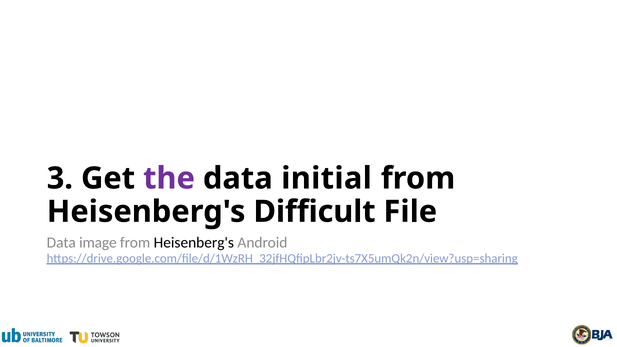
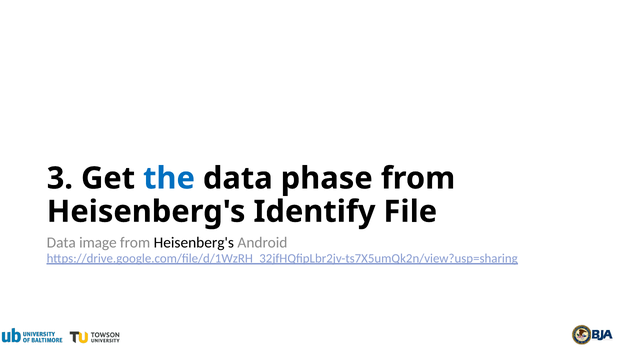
the colour: purple -> blue (169, 178)
initial: initial -> phase (327, 178)
Difficult: Difficult -> Identify (314, 212)
